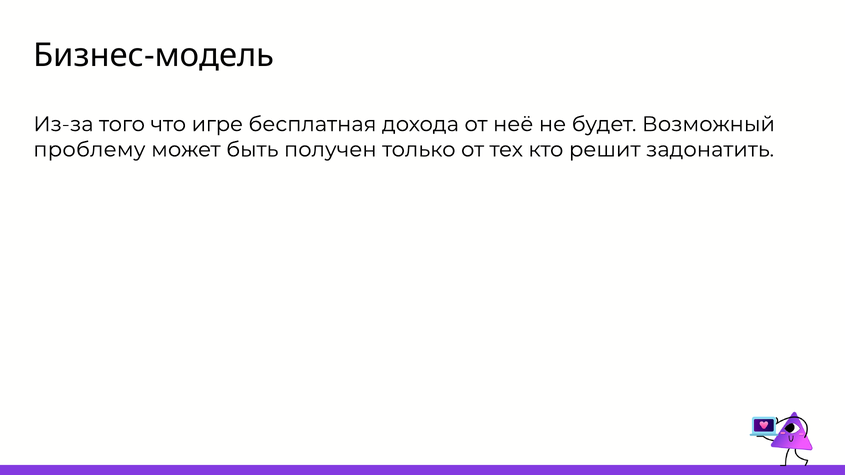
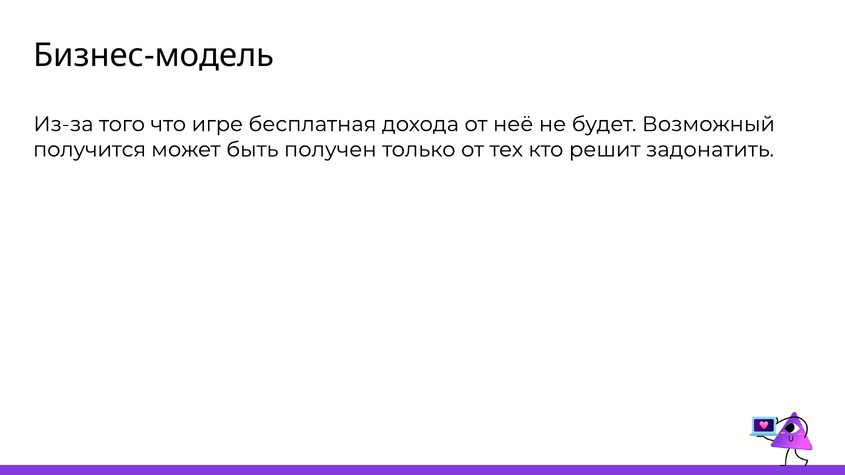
проблему: проблему -> получится (90, 150)
